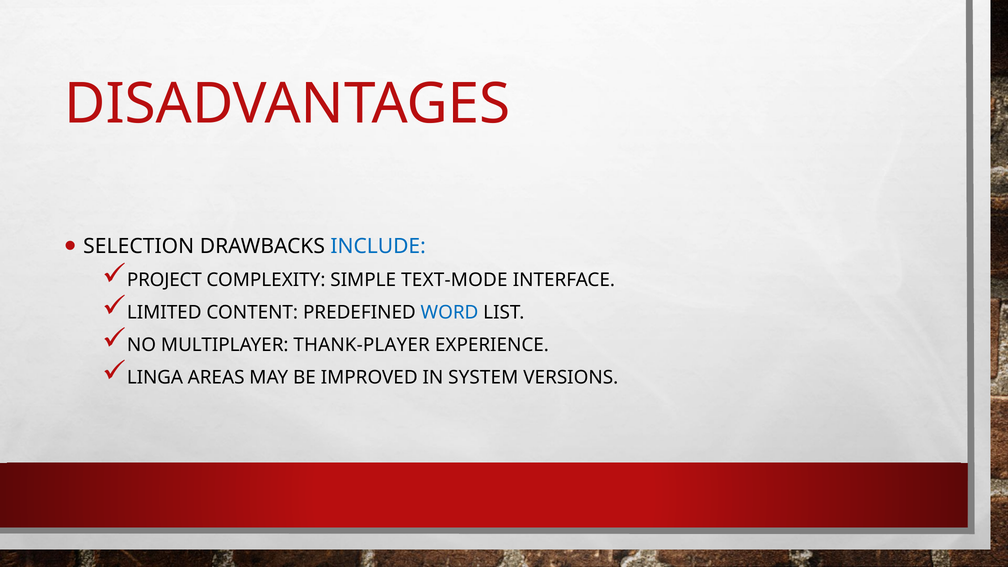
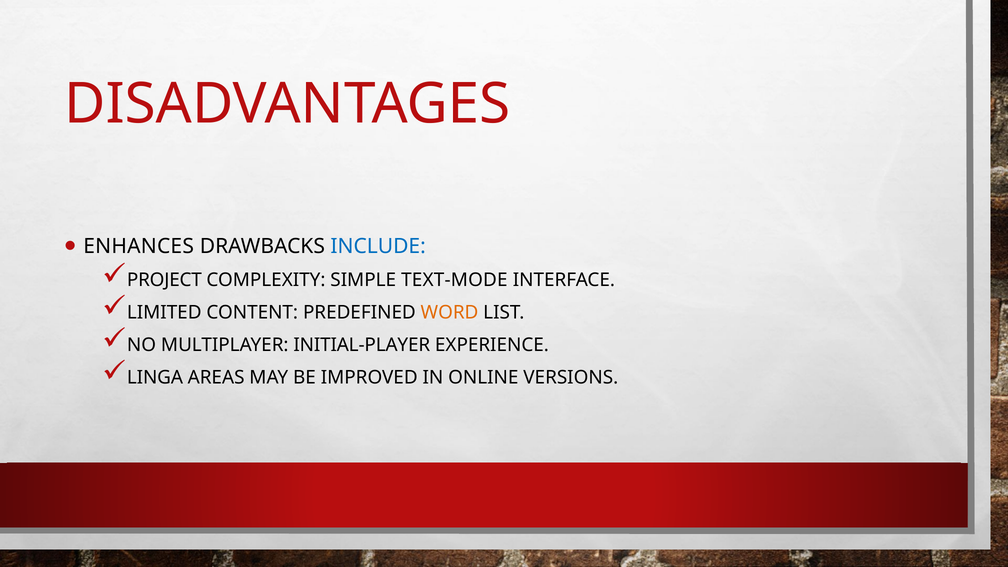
SELECTION: SELECTION -> ENHANCES (139, 247)
WORD colour: blue -> orange (450, 313)
THANK-PLAYER: THANK-PLAYER -> INITIAL-PLAYER (362, 345)
SYSTEM: SYSTEM -> ONLINE (483, 377)
